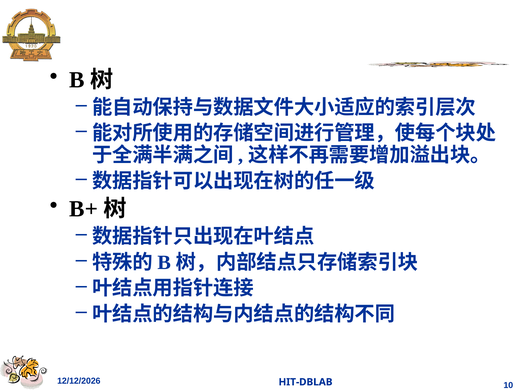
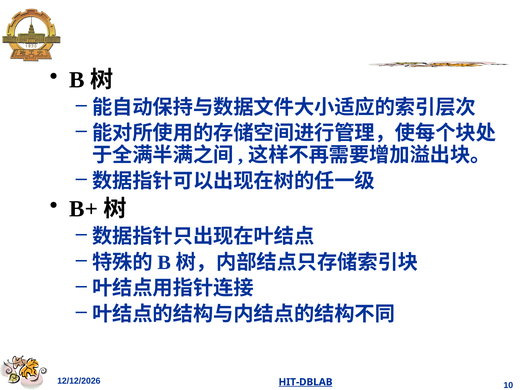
HIT-DBLAB underline: none -> present (306, 382)
